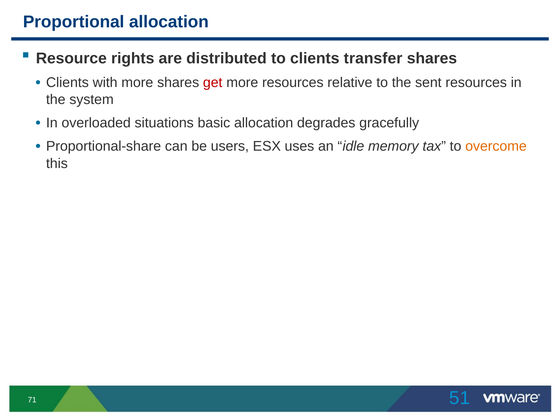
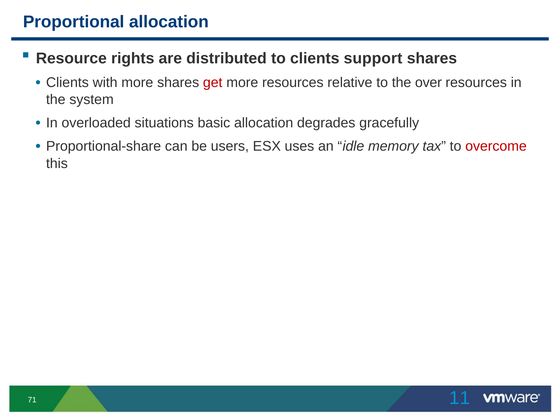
transfer: transfer -> support (373, 58)
sent: sent -> over (428, 83)
overcome colour: orange -> red (496, 146)
51: 51 -> 11 (460, 398)
